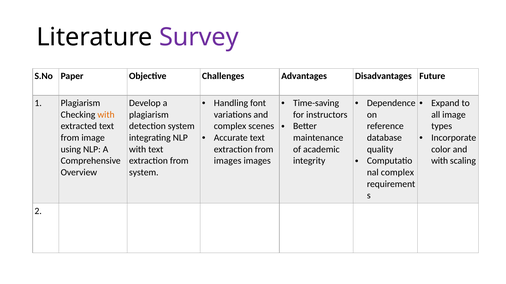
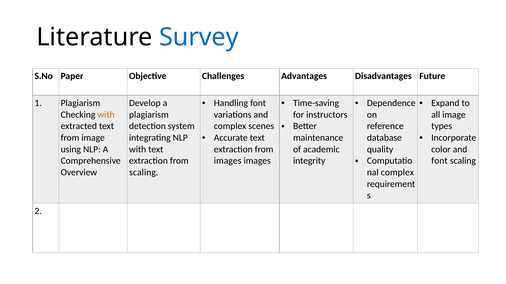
Survey colour: purple -> blue (199, 37)
with: with -> font (439, 161)
system: system -> scaling (144, 173)
